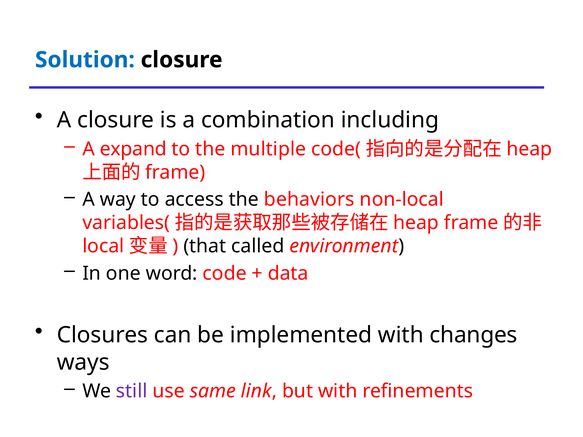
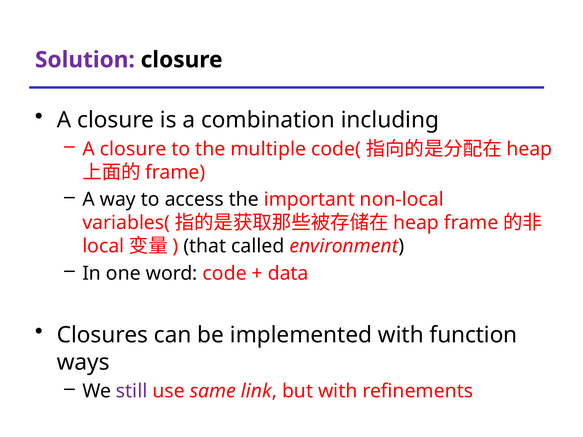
Solution colour: blue -> purple (85, 60)
expand: expand -> closure (133, 149)
behaviors: behaviors -> important (309, 200)
changes: changes -> function (474, 335)
